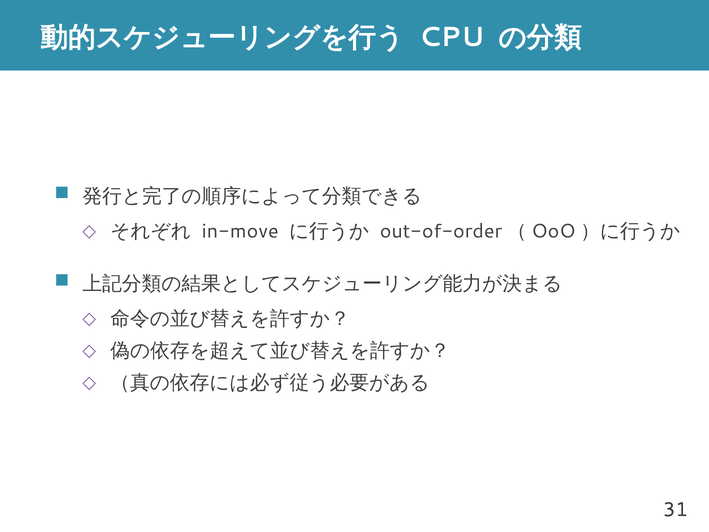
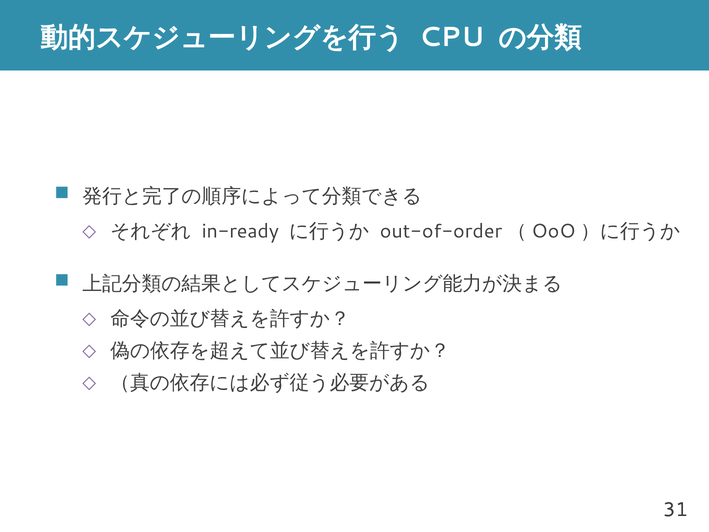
in-move: in-move -> in-ready (240, 231)
